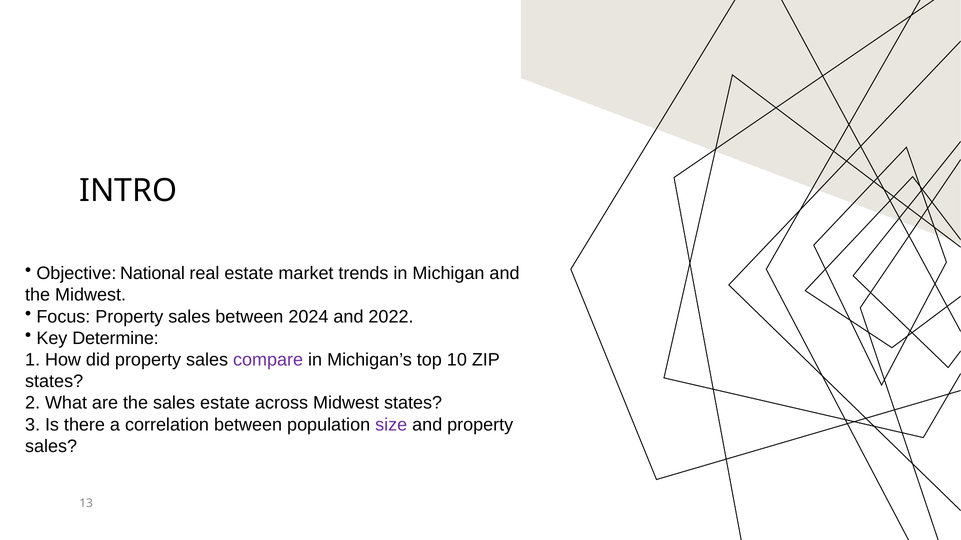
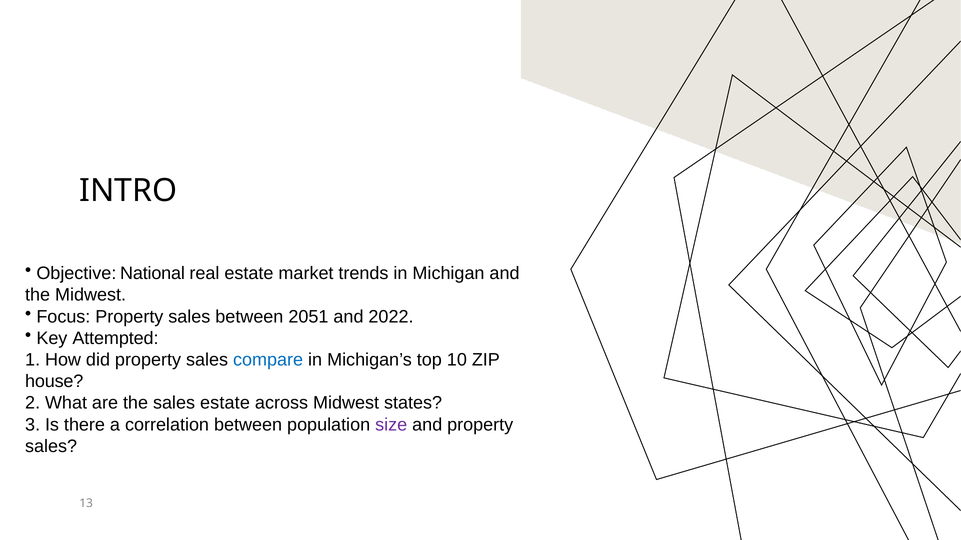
2024: 2024 -> 2051 (308, 317)
Determine: Determine -> Attempted (115, 339)
compare colour: purple -> blue (268, 360)
states: states -> house (54, 382)
